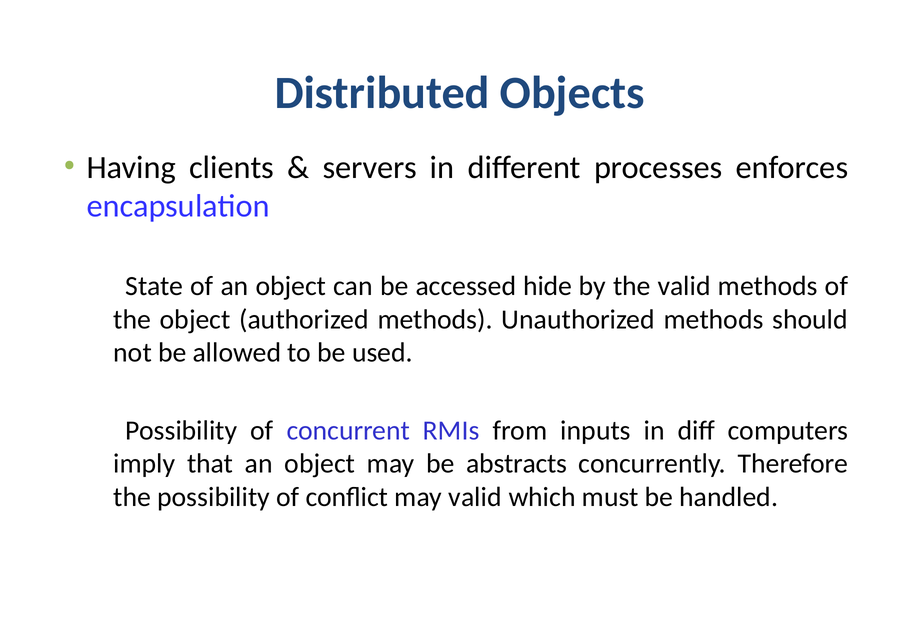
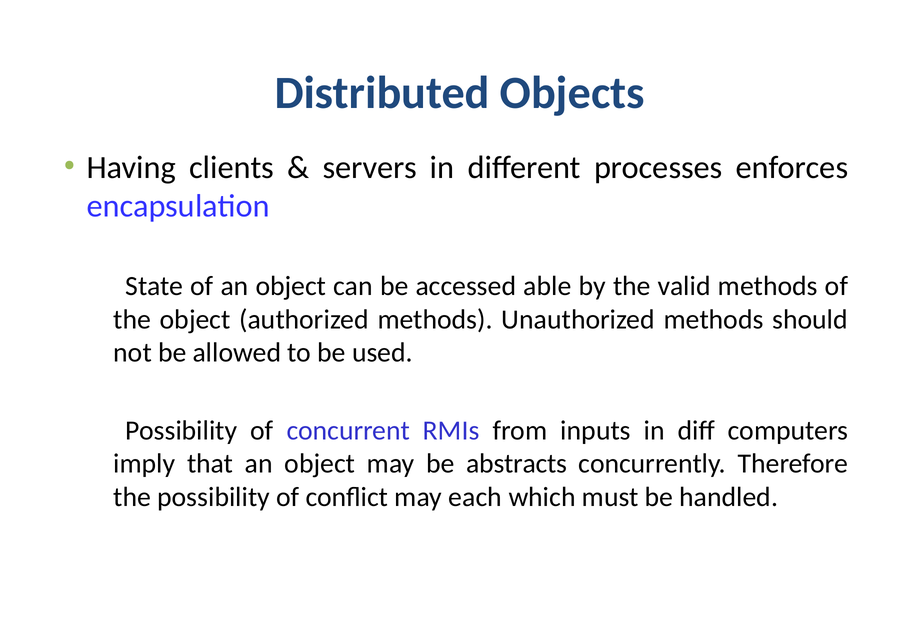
hide: hide -> able (547, 286)
may valid: valid -> each (475, 497)
